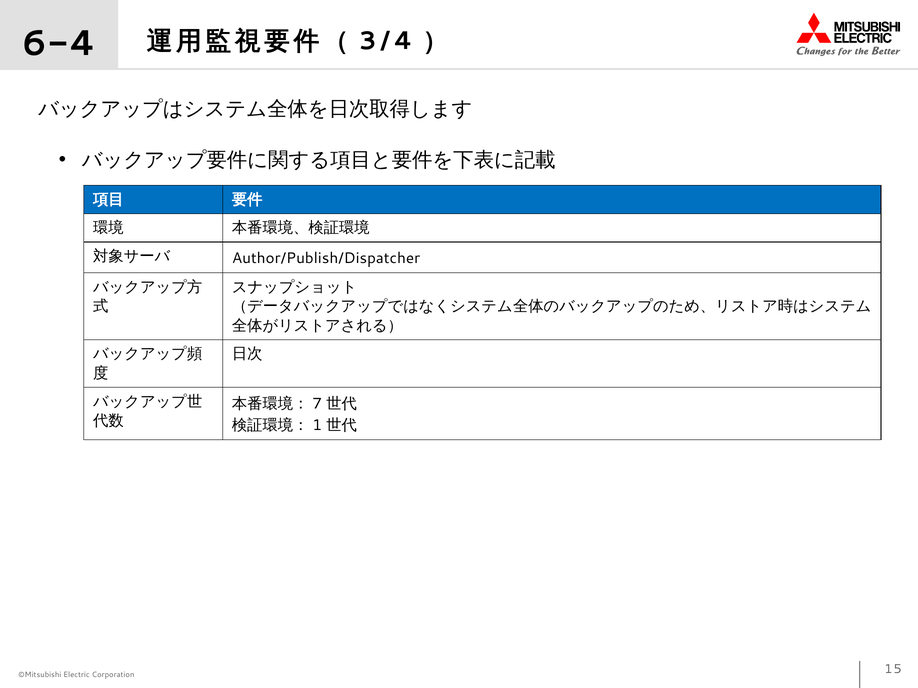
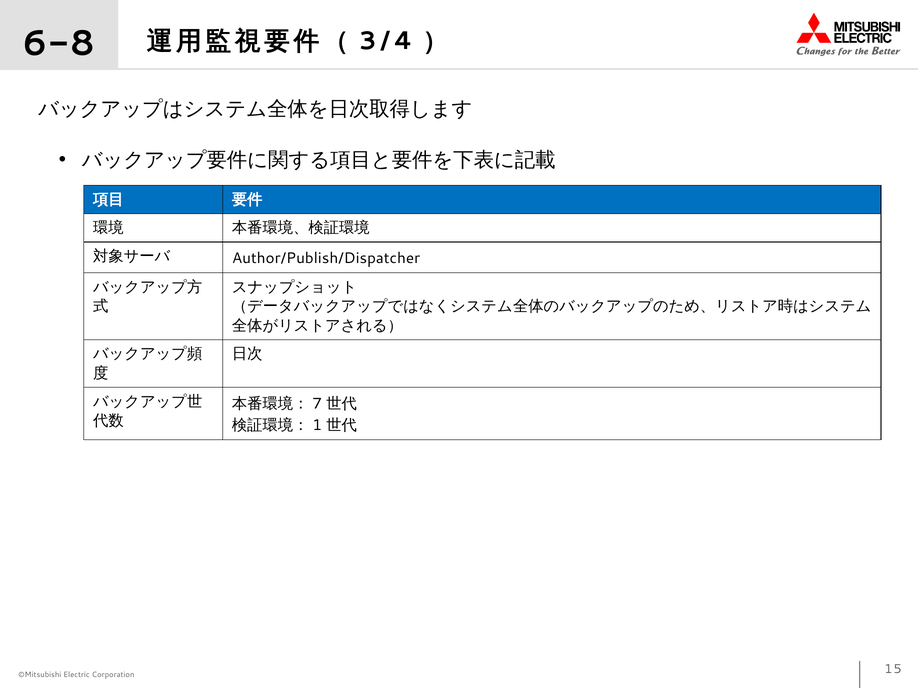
6-4: 6-4 -> 6-8 (59, 44)
